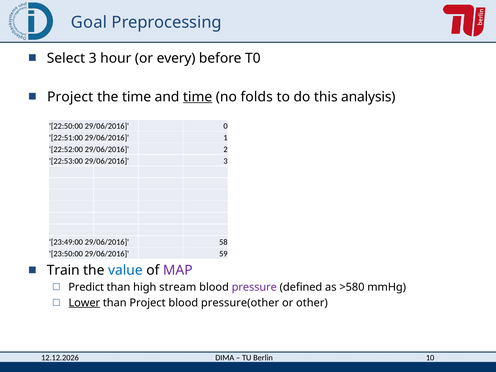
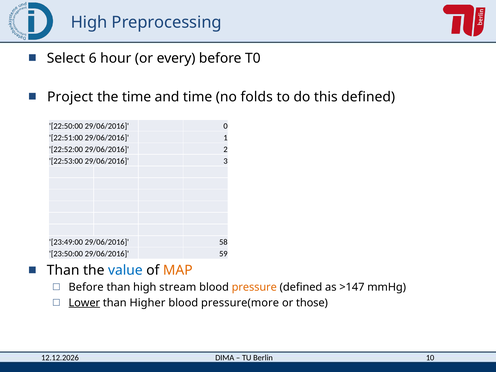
Goal: Goal -> High (89, 22)
Select 3: 3 -> 6 (93, 58)
time underline: present -> none (198, 97)
this analysis: analysis -> defined (368, 97)
Train: Train -> Than (63, 270)
MAP colour: purple -> orange (178, 270)
Predict: Predict -> Before (86, 287)
pressure colour: purple -> orange (254, 287)
>580: >580 -> >147 (352, 287)
than Project: Project -> Higher (147, 303)
pressure(other: pressure(other -> pressure(more (240, 303)
other: other -> those (312, 303)
